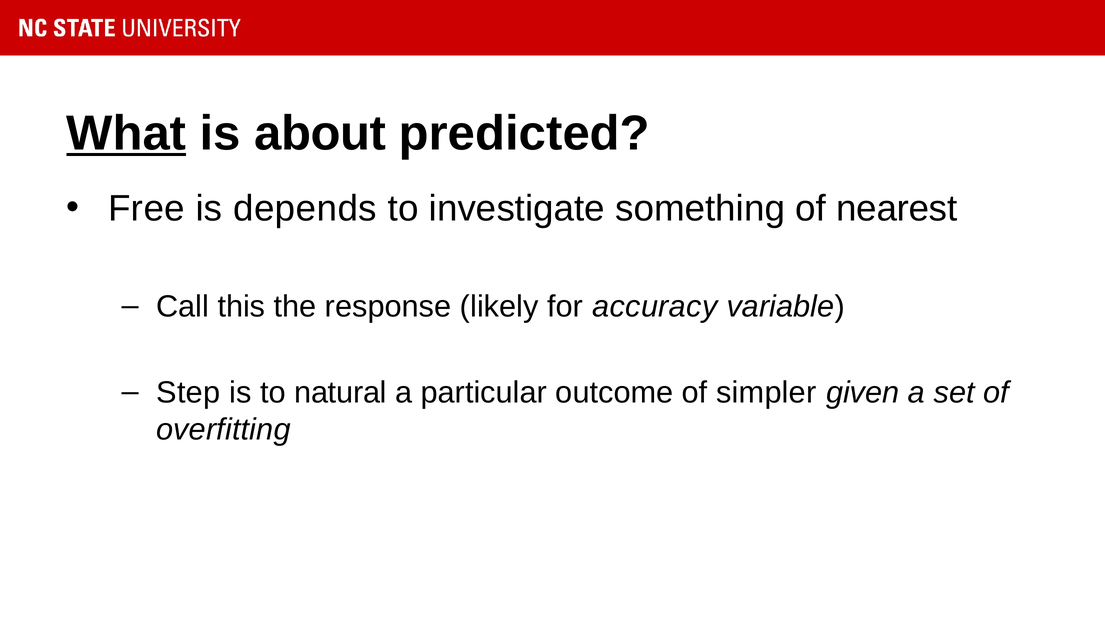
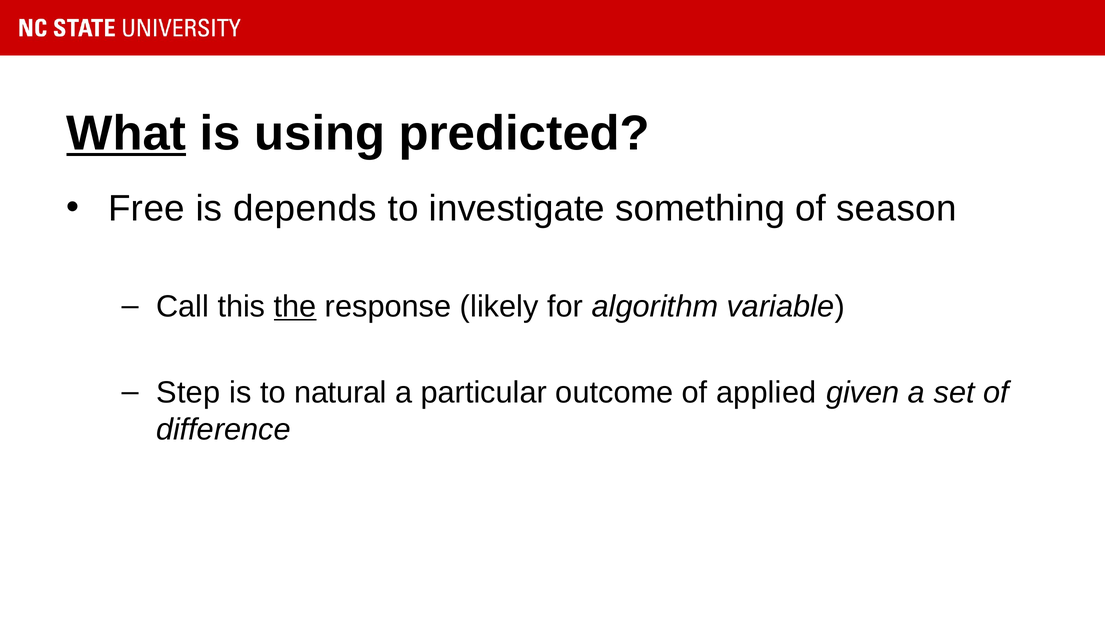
about: about -> using (320, 133)
nearest: nearest -> season (896, 209)
the underline: none -> present (295, 306)
accuracy: accuracy -> algorithm (655, 306)
simpler: simpler -> applied (766, 392)
overfitting: overfitting -> difference (223, 429)
